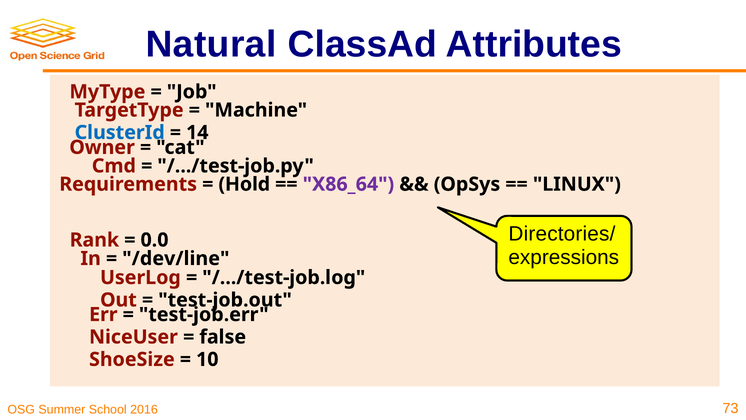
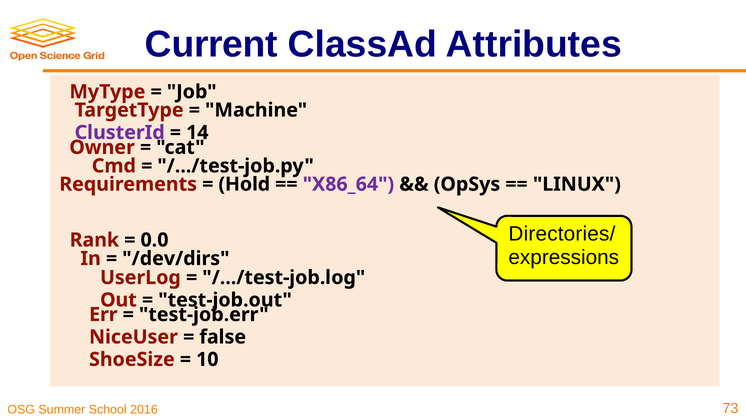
Natural: Natural -> Current (211, 45)
ClusterId colour: blue -> purple (120, 132)
/dev/line: /dev/line -> /dev/dirs (176, 258)
